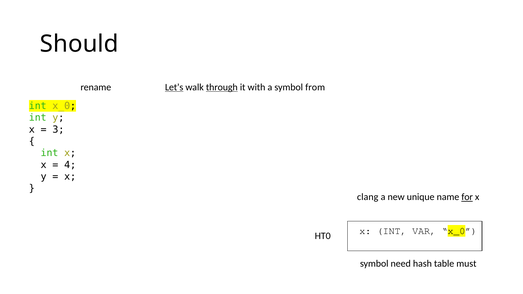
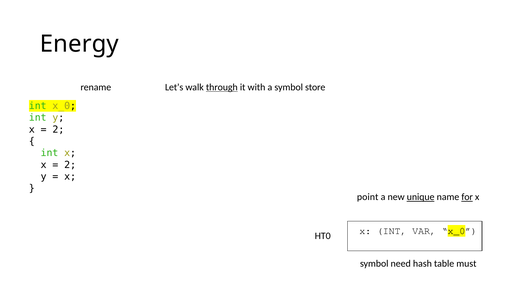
Should: Should -> Energy (79, 44)
Let’s underline: present -> none (174, 87)
from: from -> store (315, 87)
3: 3 -> 2 (58, 130)
4: 4 -> 2 (70, 165)
clang: clang -> point (368, 197)
unique underline: none -> present (421, 197)
